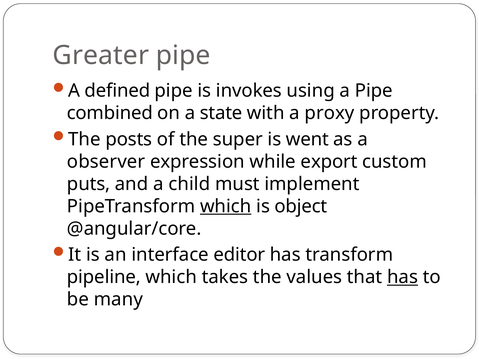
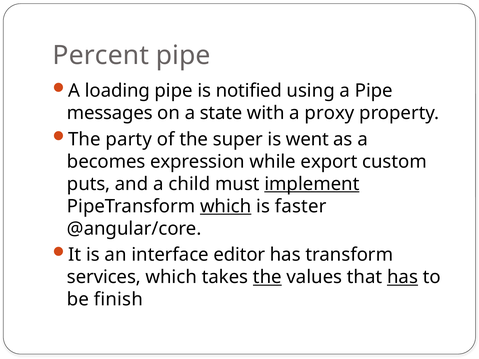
Greater: Greater -> Percent (101, 55)
defined: defined -> loading (117, 91)
invokes: invokes -> notified (249, 91)
combined: combined -> messages (110, 113)
posts: posts -> party (129, 139)
observer: observer -> becomes (106, 162)
implement underline: none -> present (312, 184)
object: object -> faster (301, 206)
pipeline: pipeline -> services (104, 277)
the underline: none -> present (267, 277)
many: many -> finish (118, 300)
